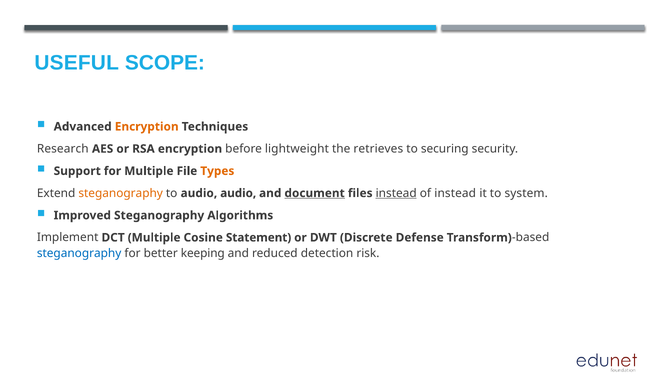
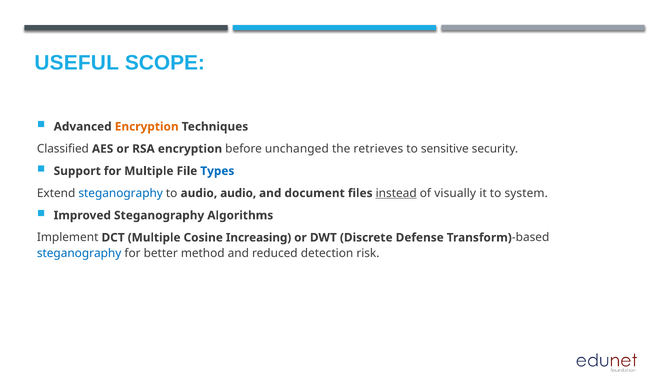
Research: Research -> Classified (63, 149)
lightweight: lightweight -> unchanged (297, 149)
securing: securing -> sensitive (445, 149)
Types colour: orange -> blue (217, 171)
steganography colour: orange -> blue (121, 193)
document underline: present -> none (315, 193)
of instead: instead -> visually (455, 193)
Statement: Statement -> Increasing (259, 238)
keeping: keeping -> method (203, 253)
